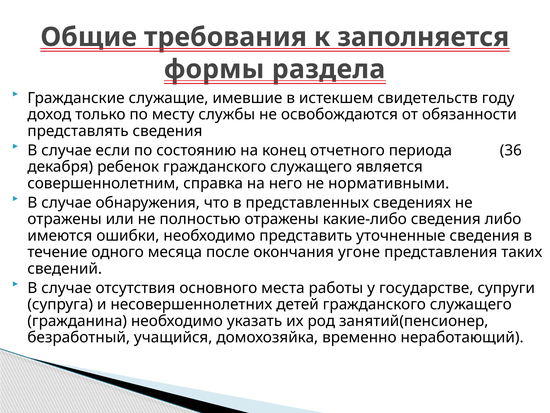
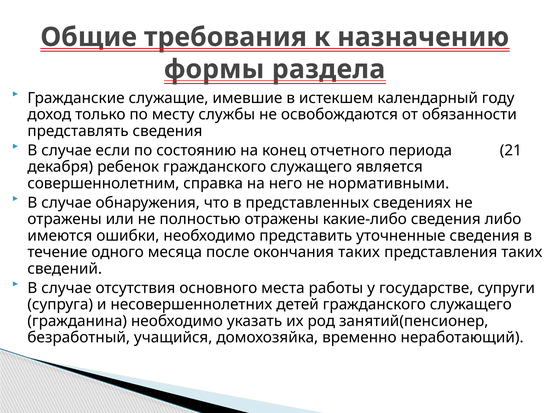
заполняется: заполняется -> назначению (423, 37)
свидетельств: свидетельств -> календарный (428, 98)
36: 36 -> 21 (511, 150)
окончания угоне: угоне -> таких (359, 252)
